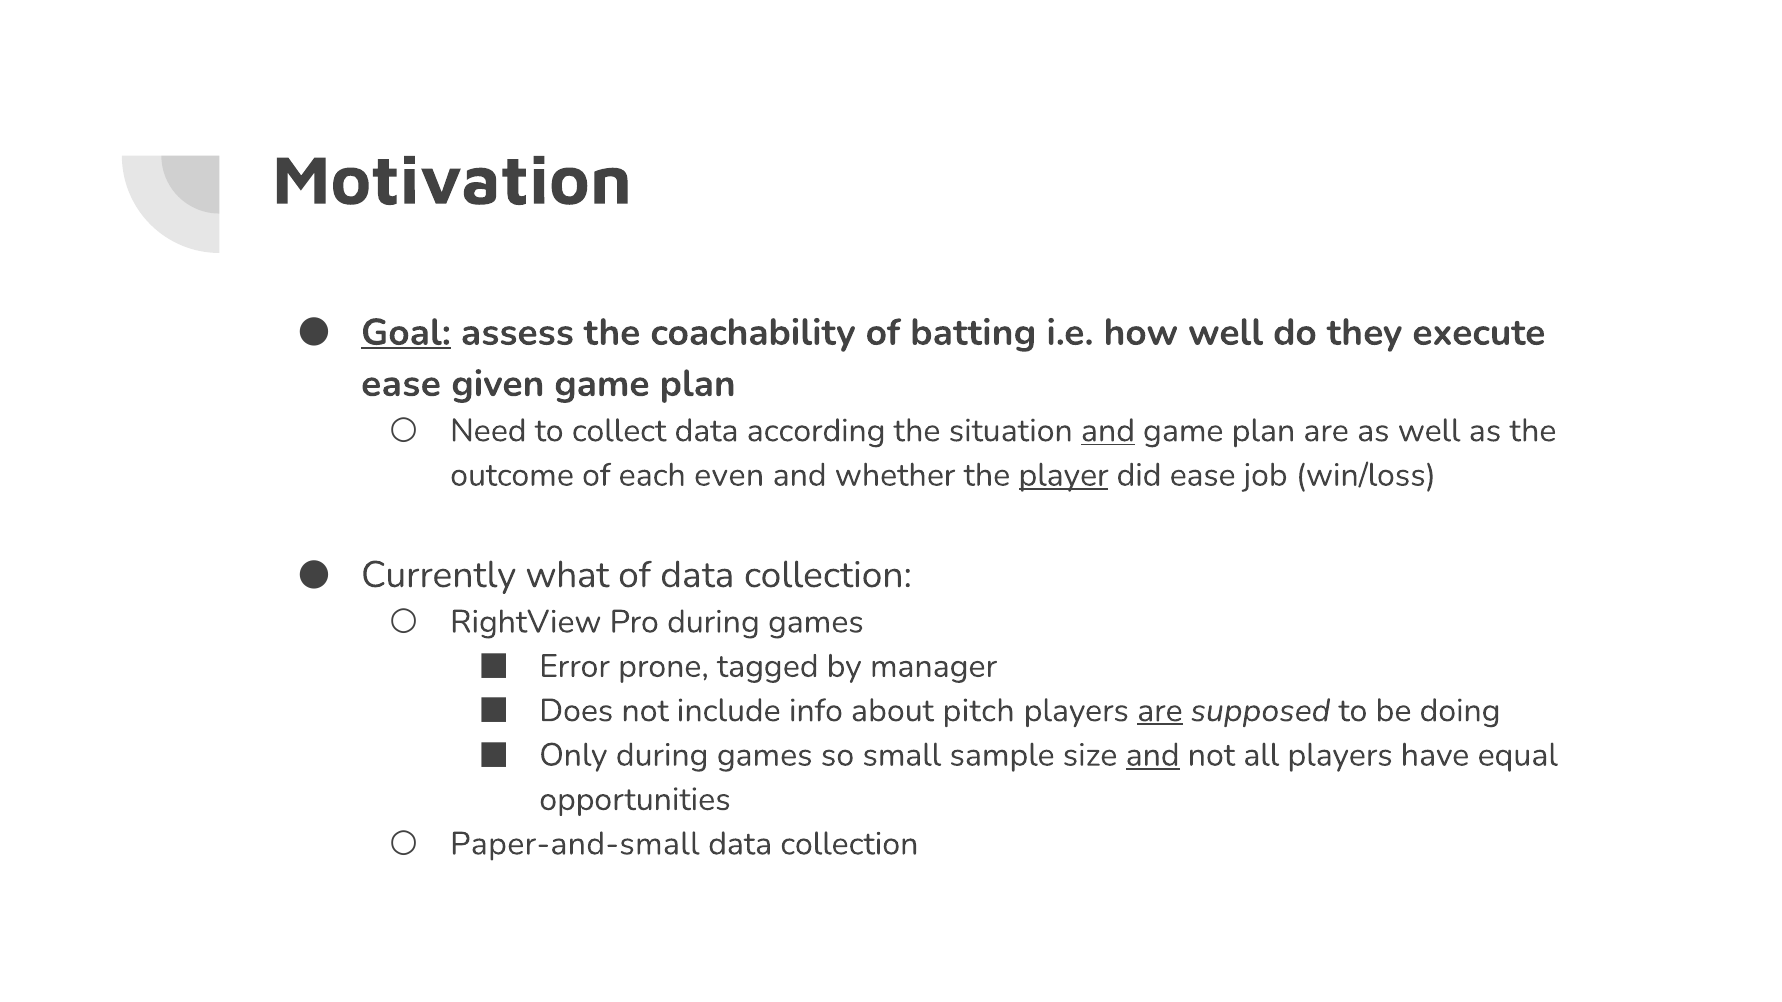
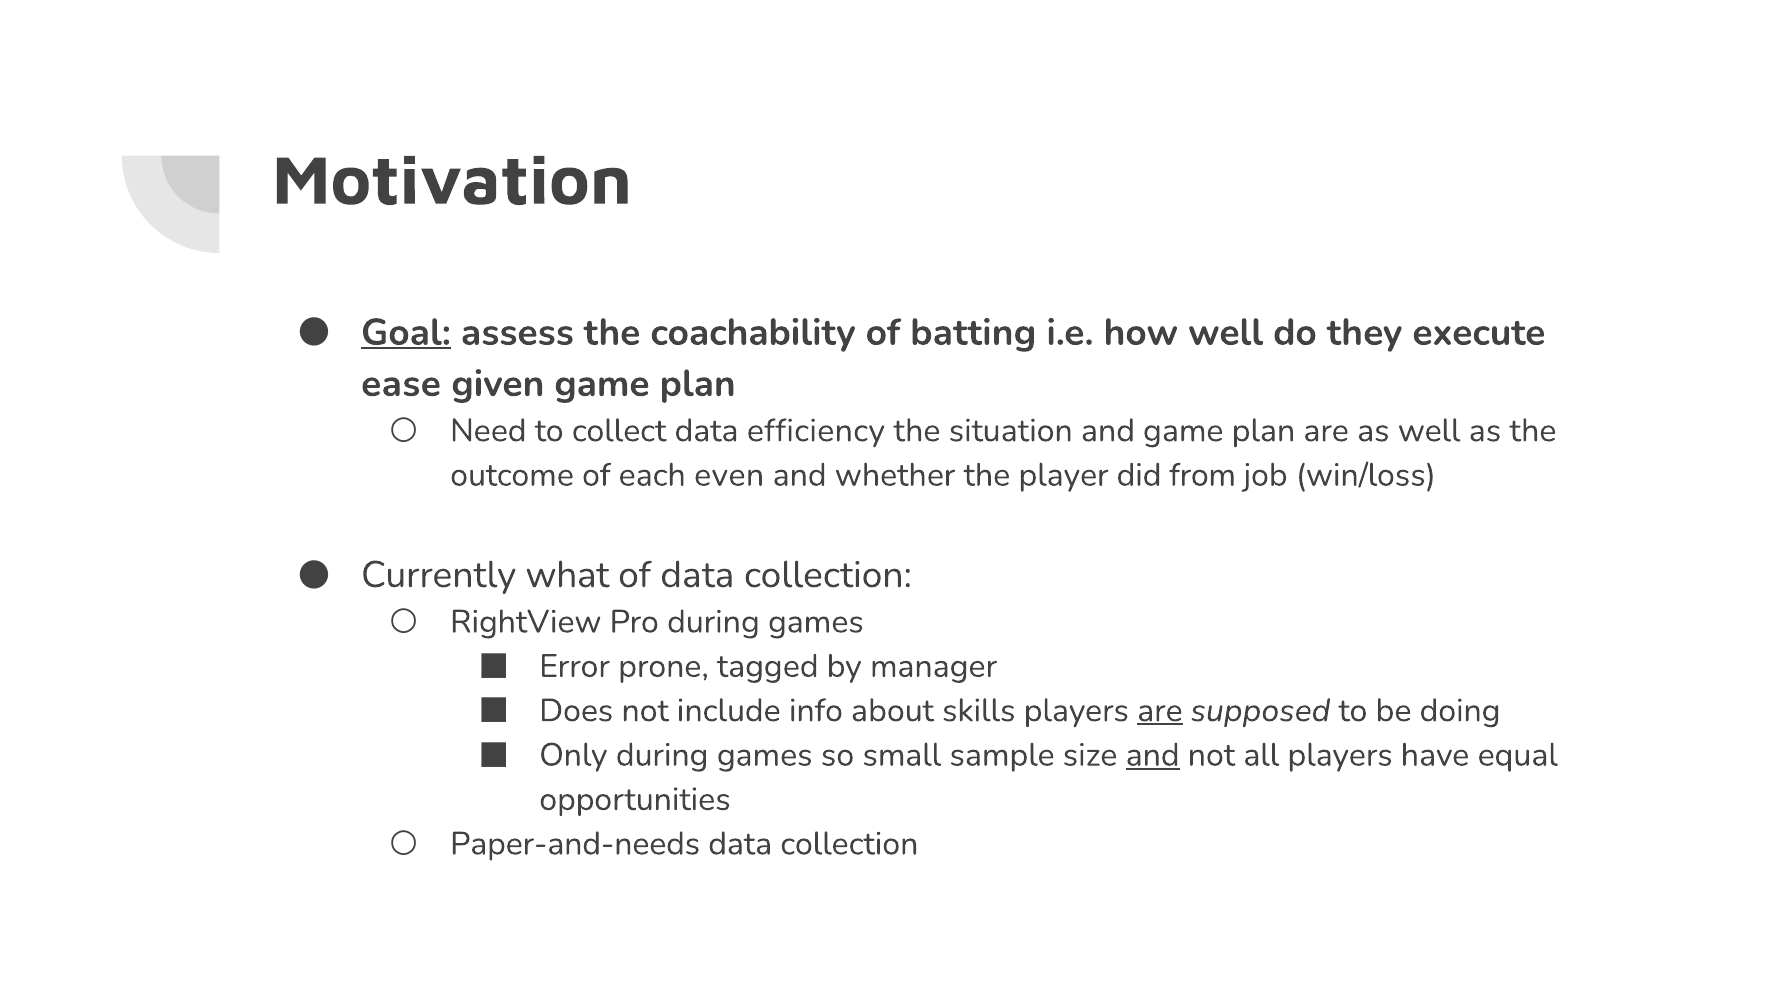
according: according -> efficiency (816, 431)
and underline: present -> none (1108, 431)
player underline: present -> none (1064, 475)
did ease: ease -> from (1203, 475)
pitch: pitch -> skills (979, 711)
Paper-and-small: Paper-and-small -> Paper-and-needs (575, 844)
